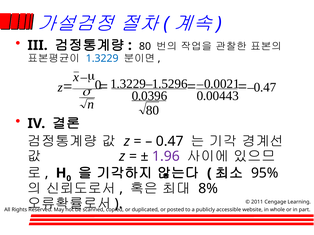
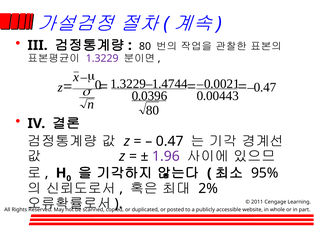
1.3229 colour: blue -> purple (102, 59)
5296: 5296 -> 4744 (174, 84)
8%: 8% -> 2% (208, 189)
